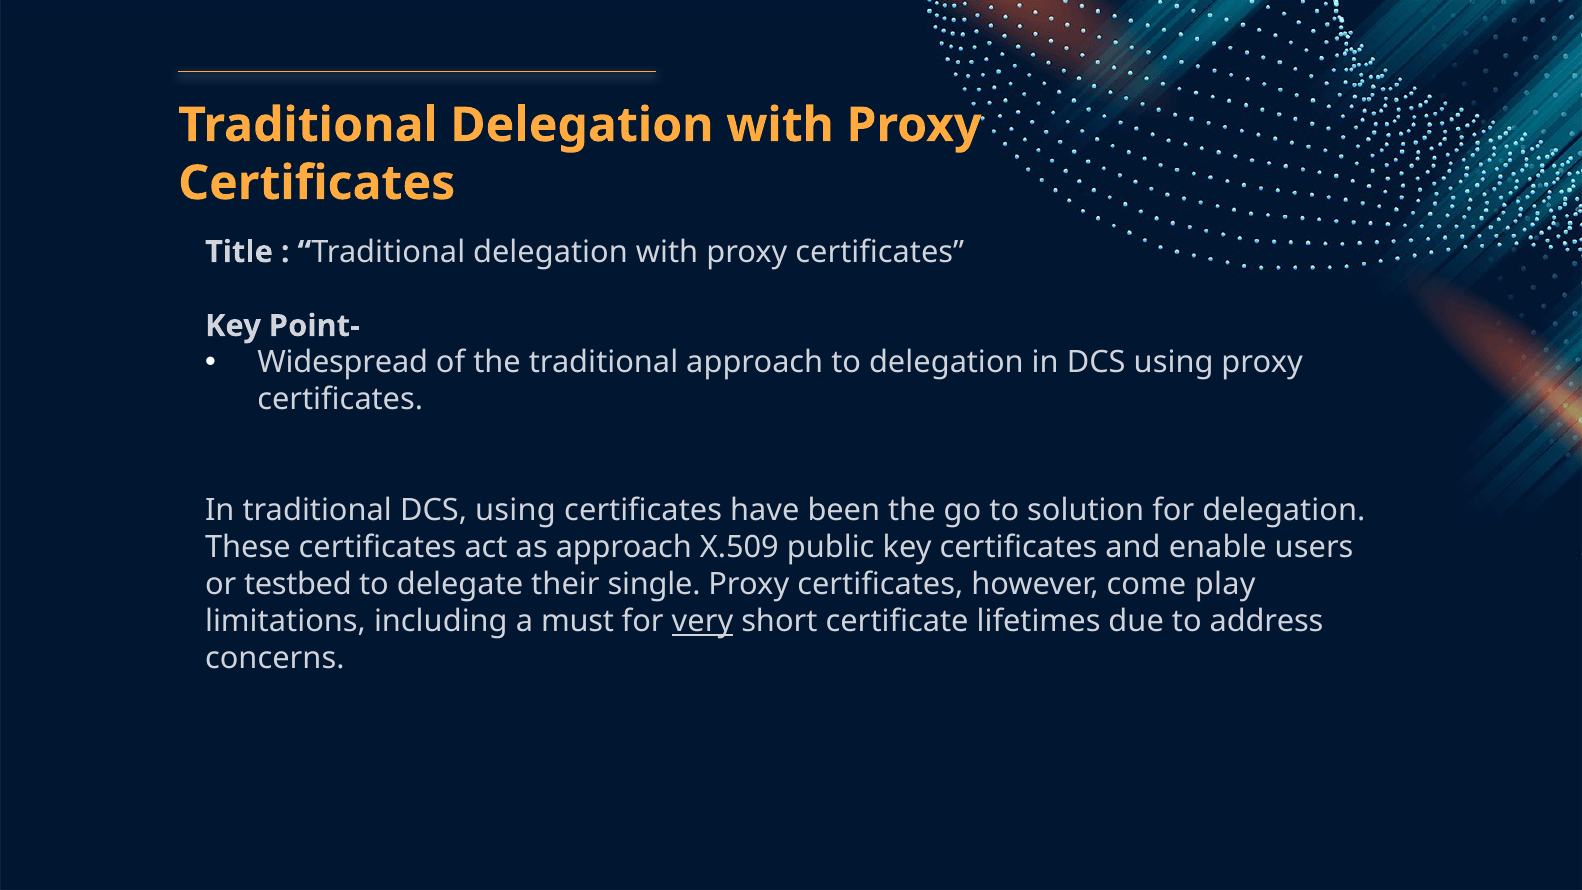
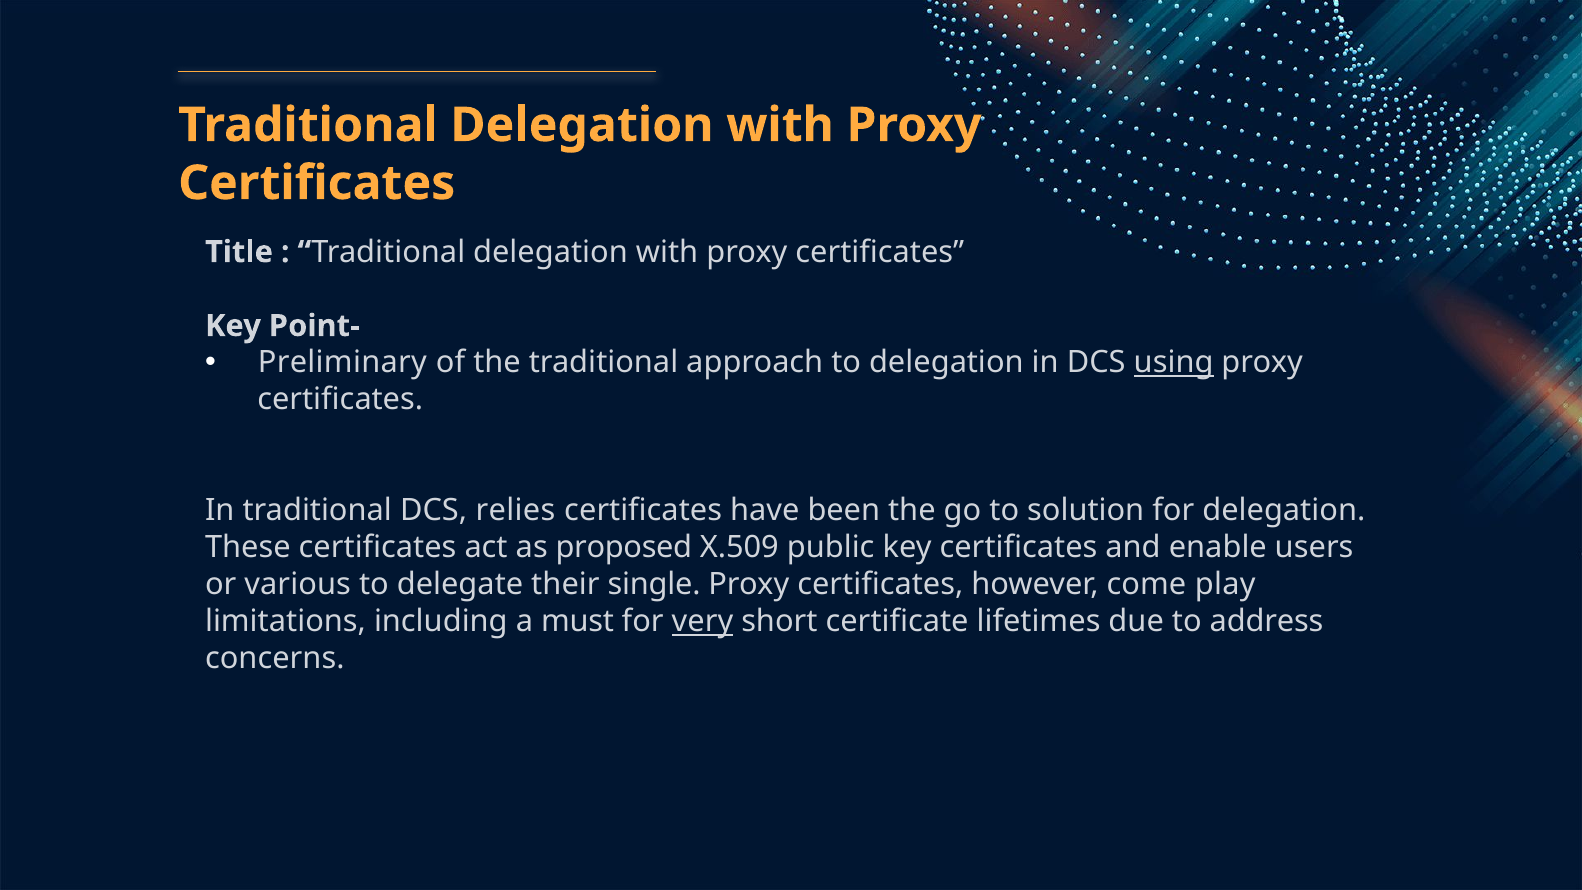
Widespread: Widespread -> Preliminary (342, 363)
using underline: none -> present (1174, 363)
traditional DCS using: using -> relies (516, 511)
as approach: approach -> proposed (624, 547)
testbed: testbed -> various (298, 584)
